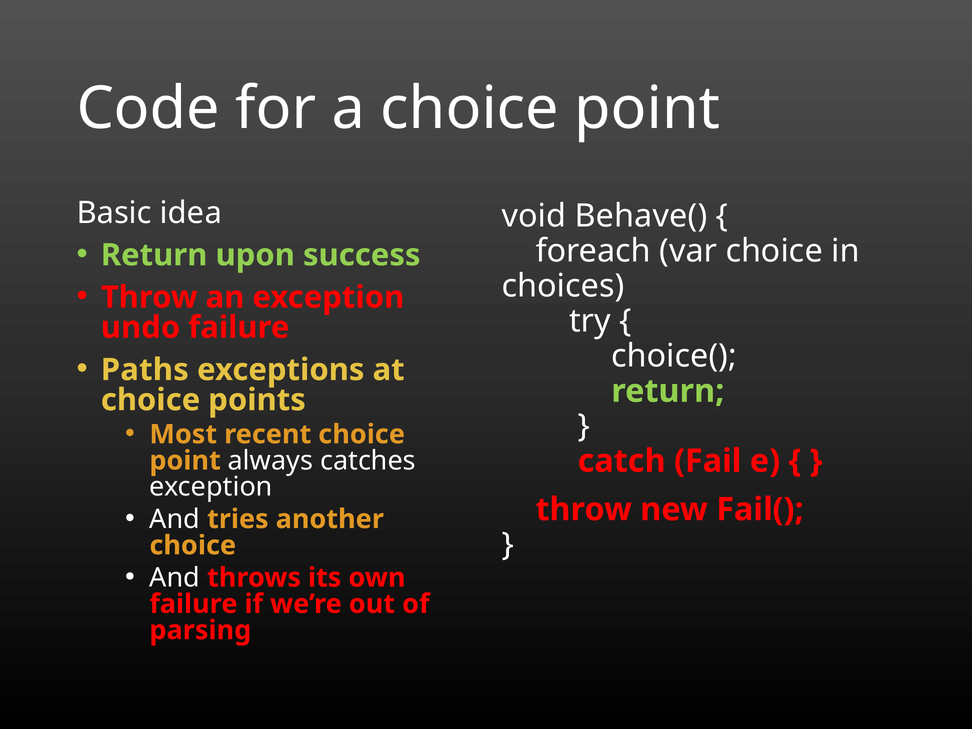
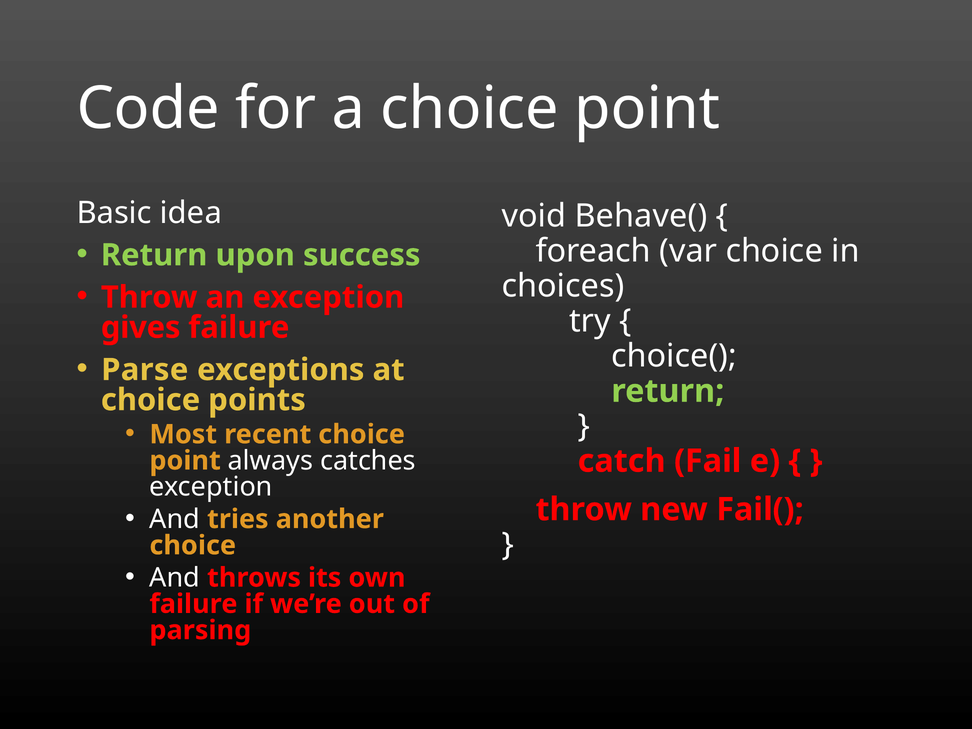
undo: undo -> gives (141, 328)
Paths: Paths -> Parse (145, 370)
